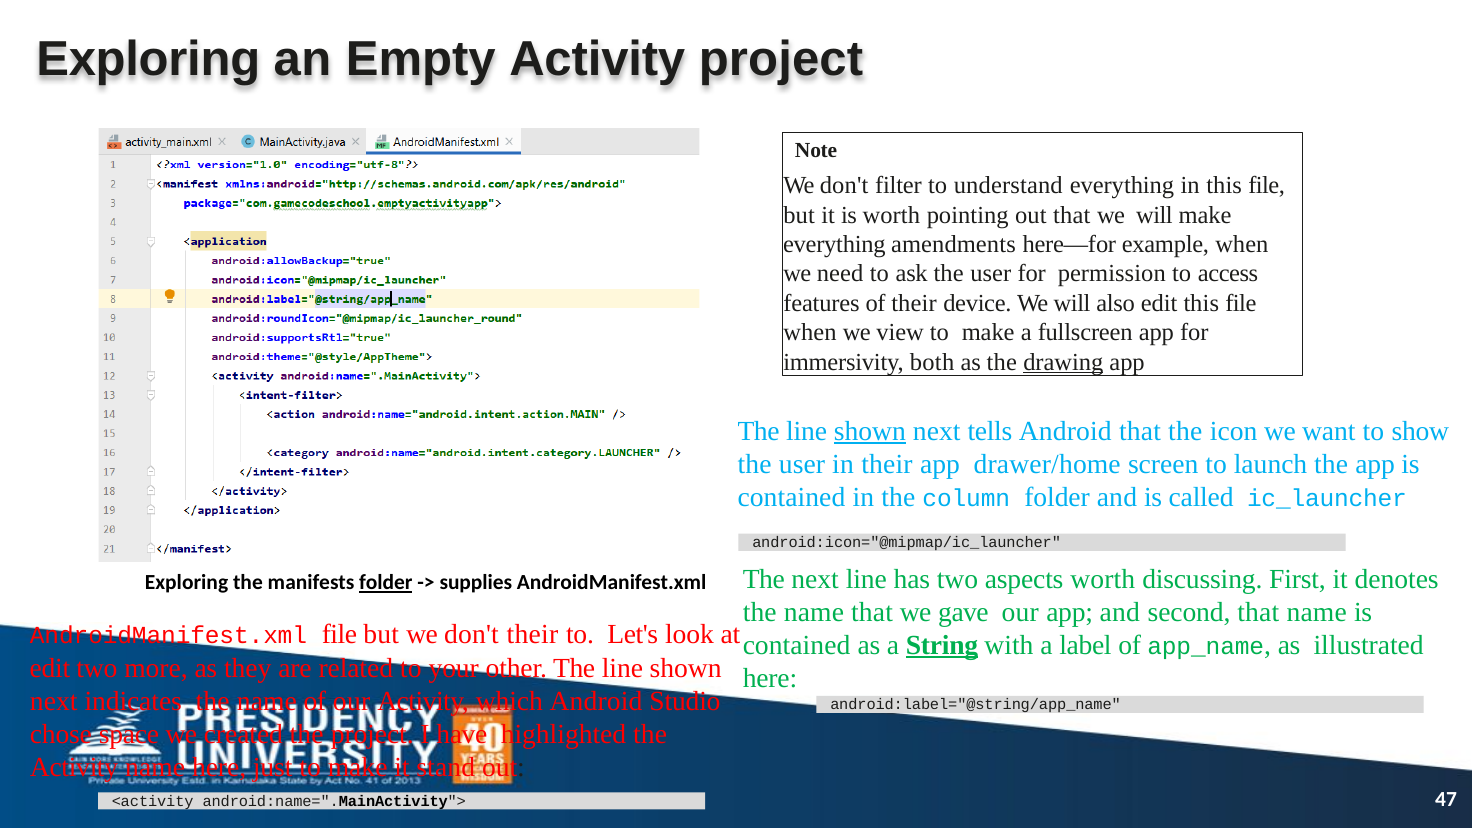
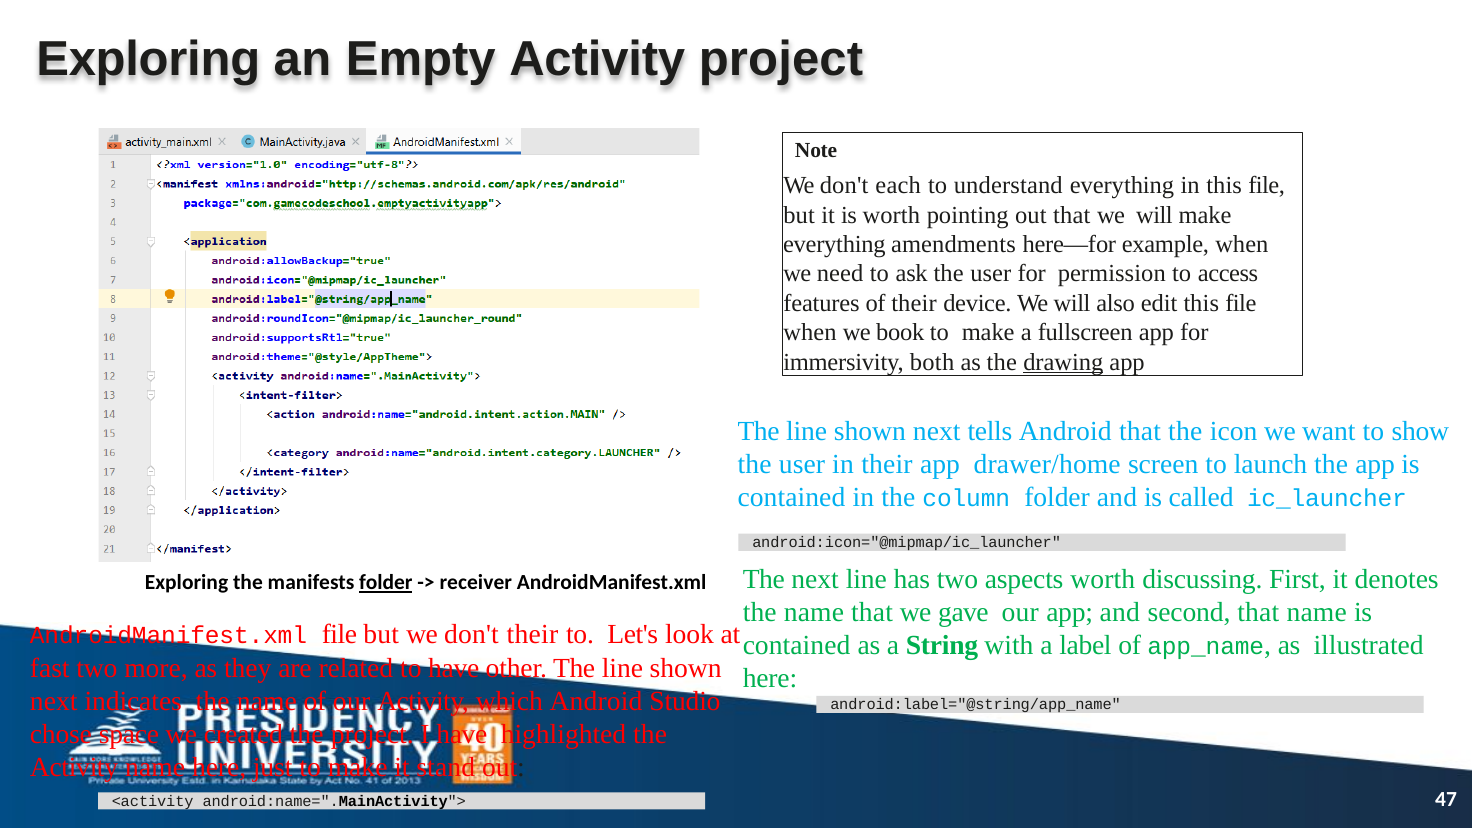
filter: filter -> each (898, 186)
view: view -> book (900, 333)
shown underline: present -> none (870, 431)
supplies: supplies -> receiver (476, 583)
String underline: present -> none (942, 645)
edit: edit -> fast (50, 668)
to your: your -> have (454, 668)
